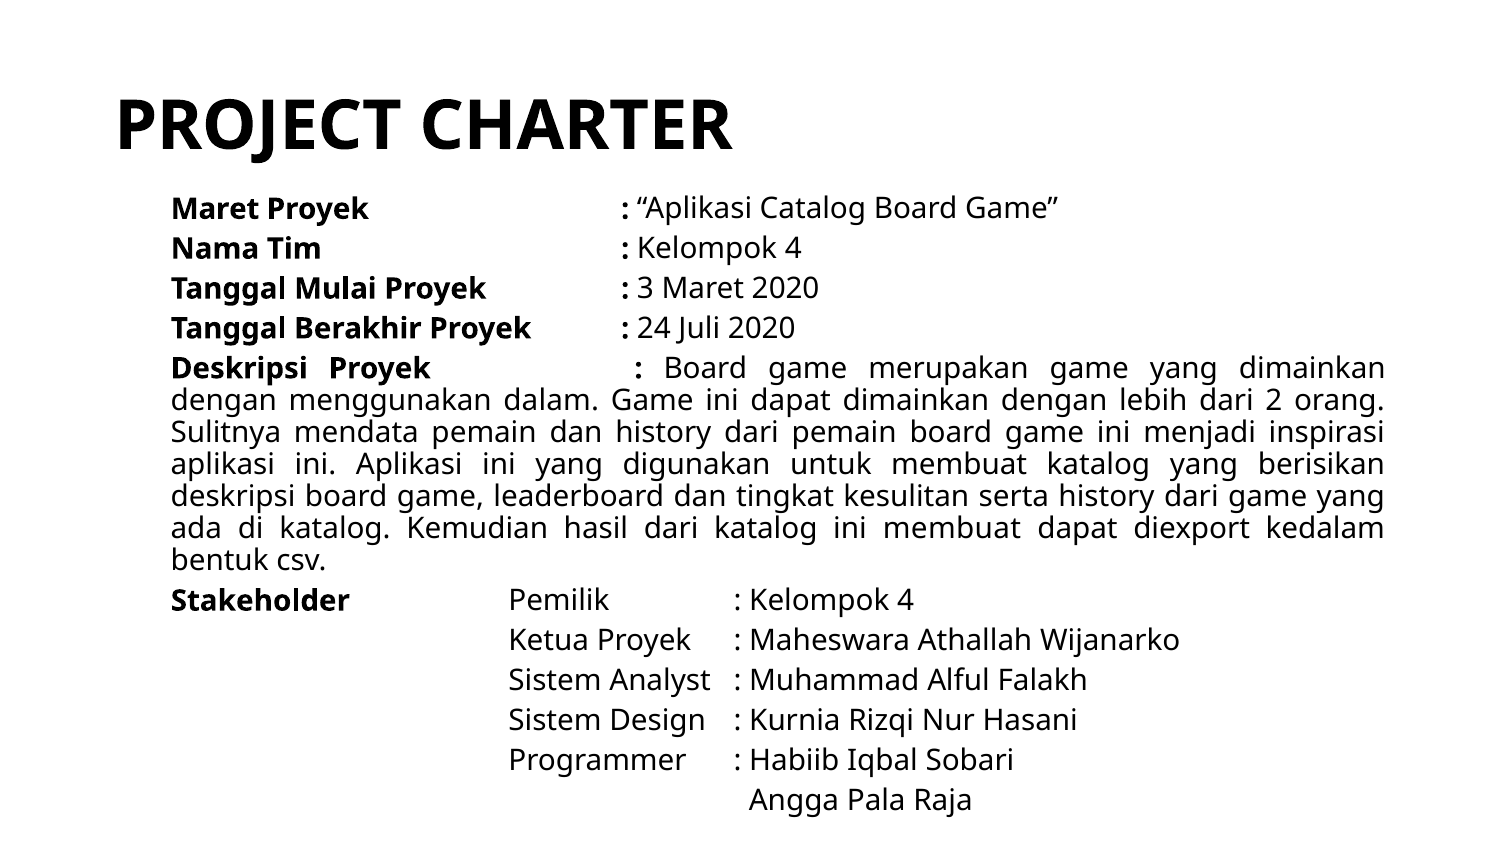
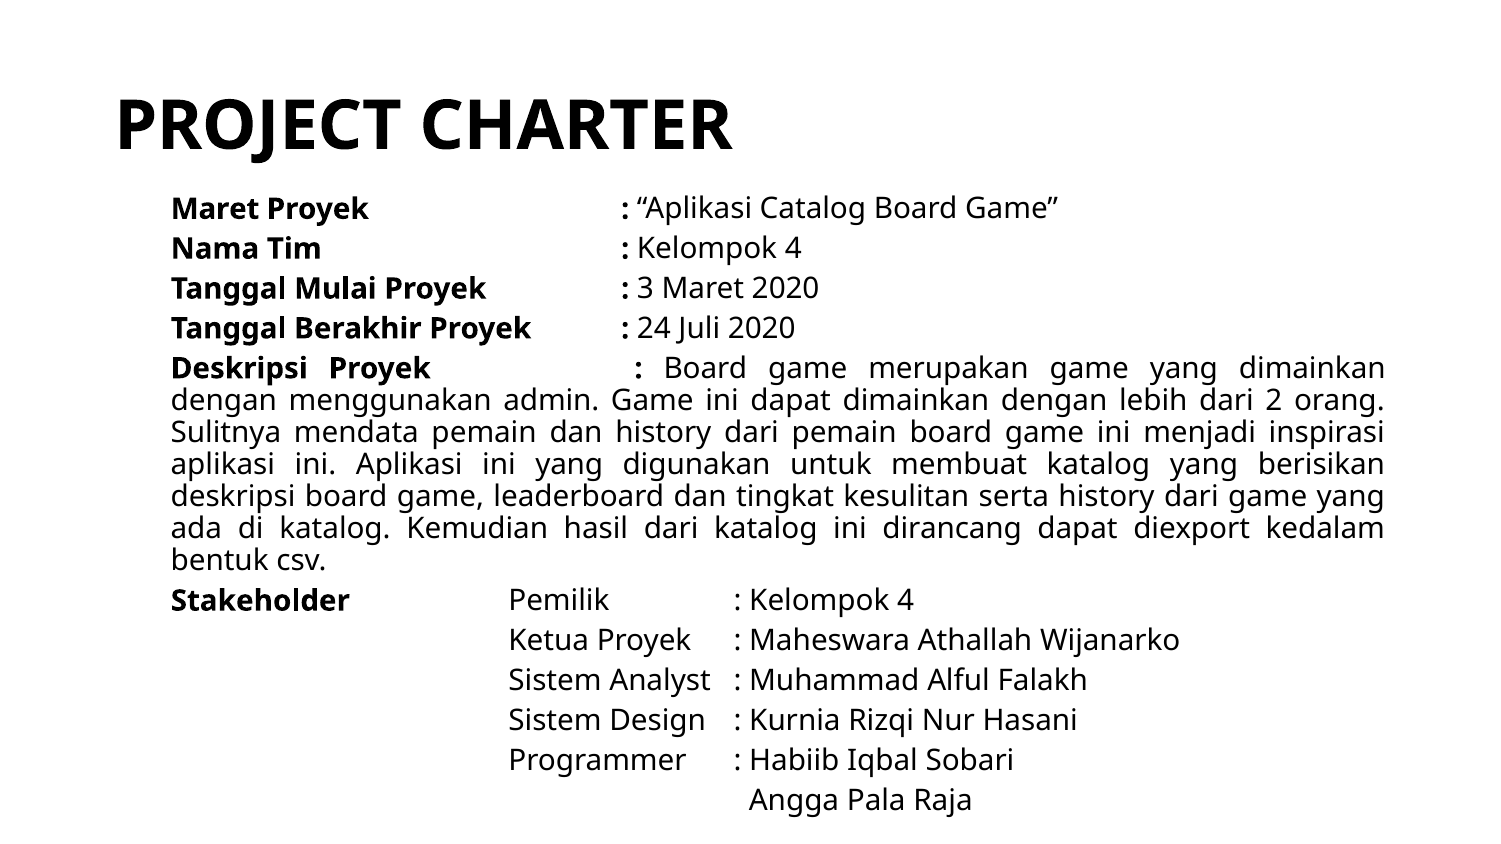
dalam: dalam -> admin (551, 401)
ini membuat: membuat -> dirancang (952, 529)
